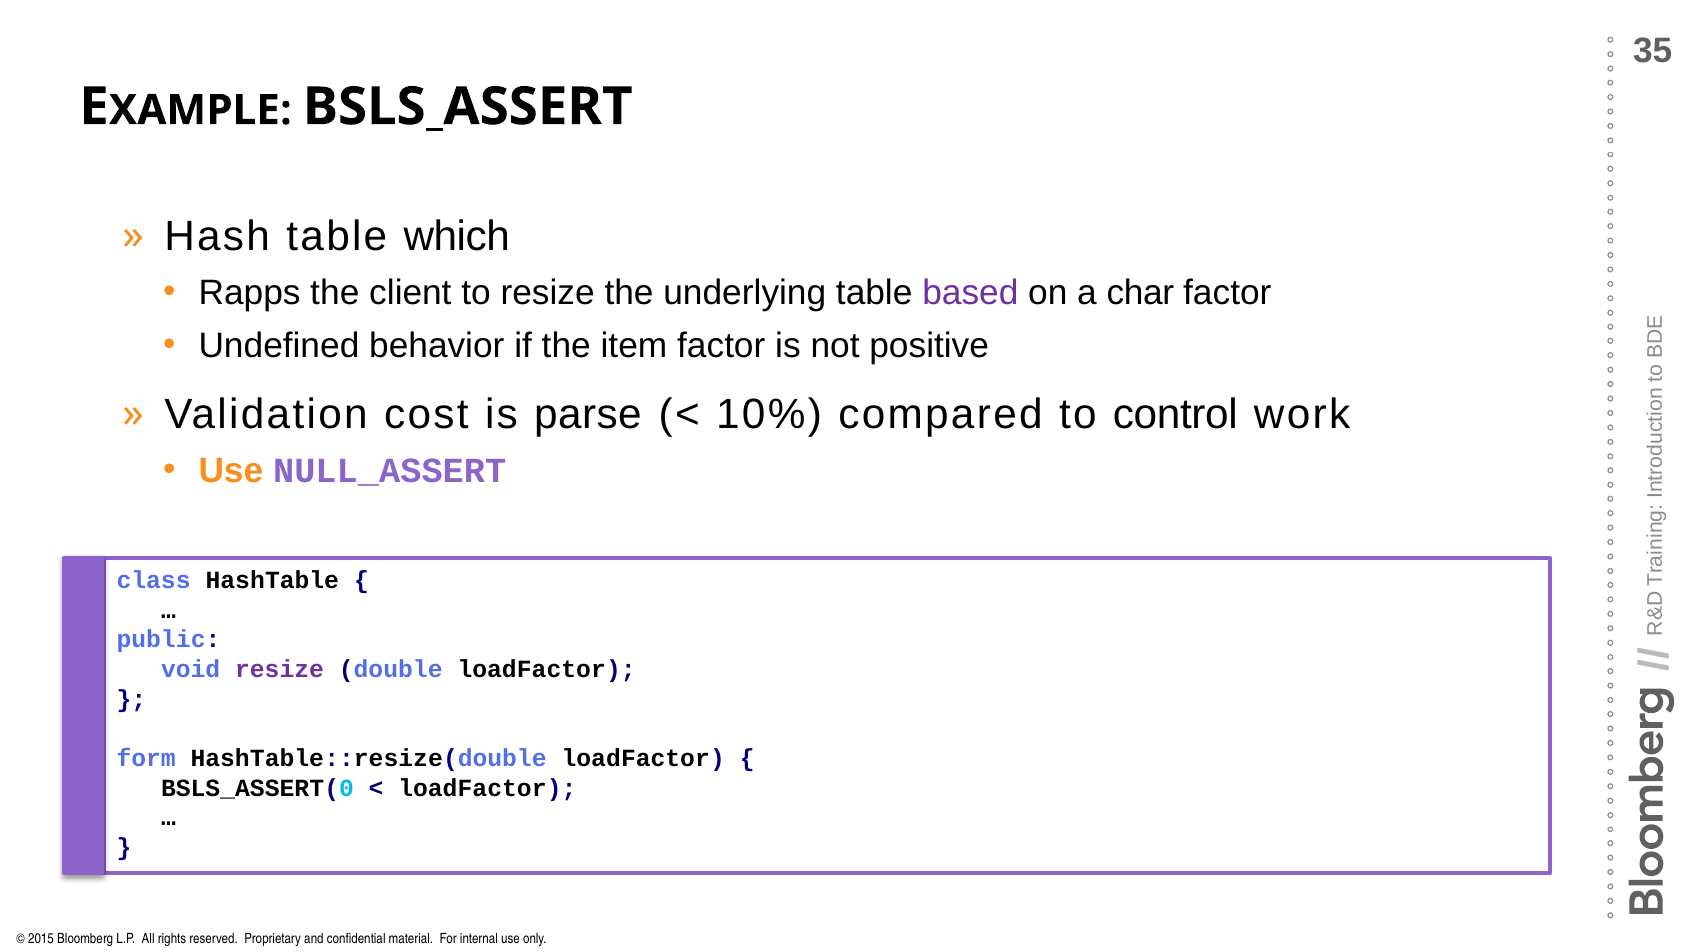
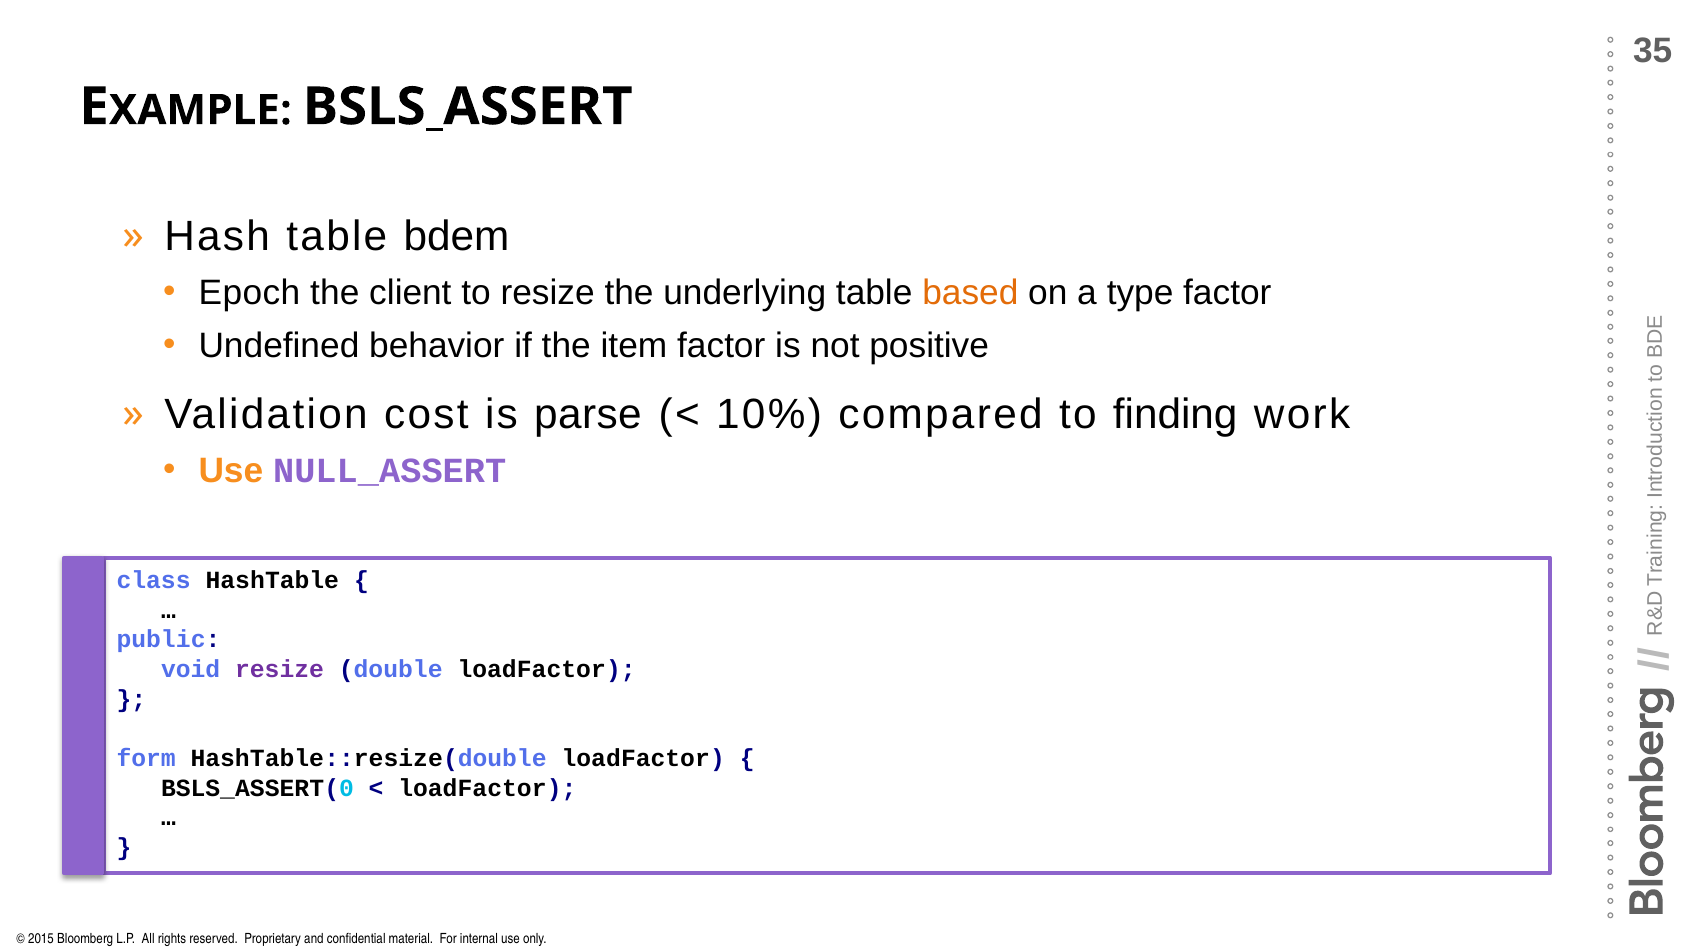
which: which -> bdem (457, 236)
Rapps: Rapps -> Epoch (249, 293)
based colour: purple -> orange (970, 293)
char: char -> type (1140, 293)
control: control -> finding (1175, 414)
